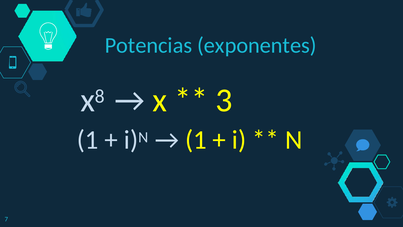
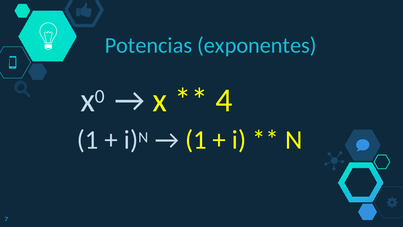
8: 8 -> 0 (100, 96)
3: 3 -> 4 (224, 100)
